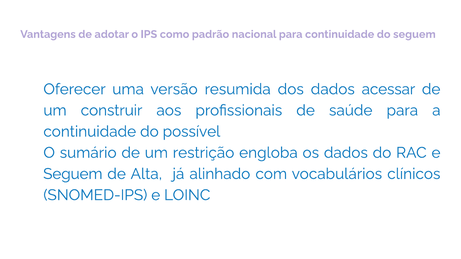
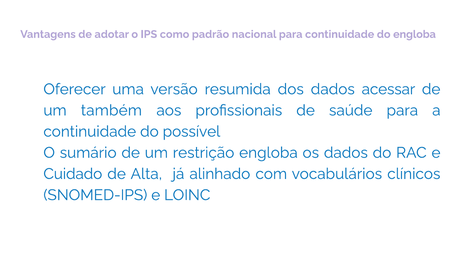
do seguem: seguem -> engloba (414, 34)
construir: construir -> também (111, 111)
Seguem: Seguem -> Cuidado (73, 174)
